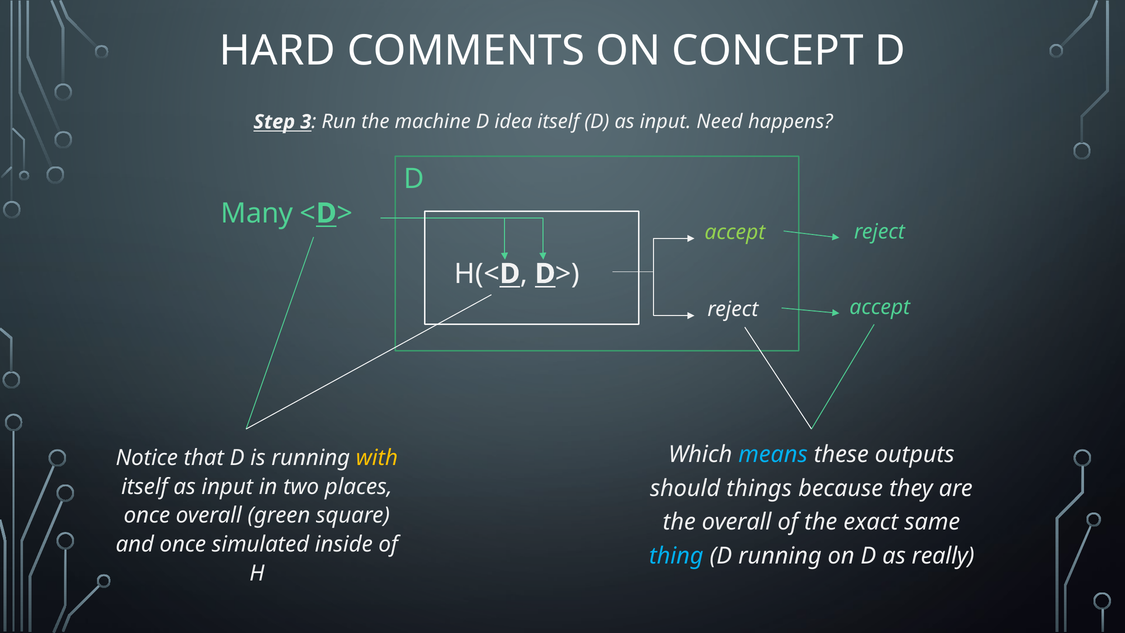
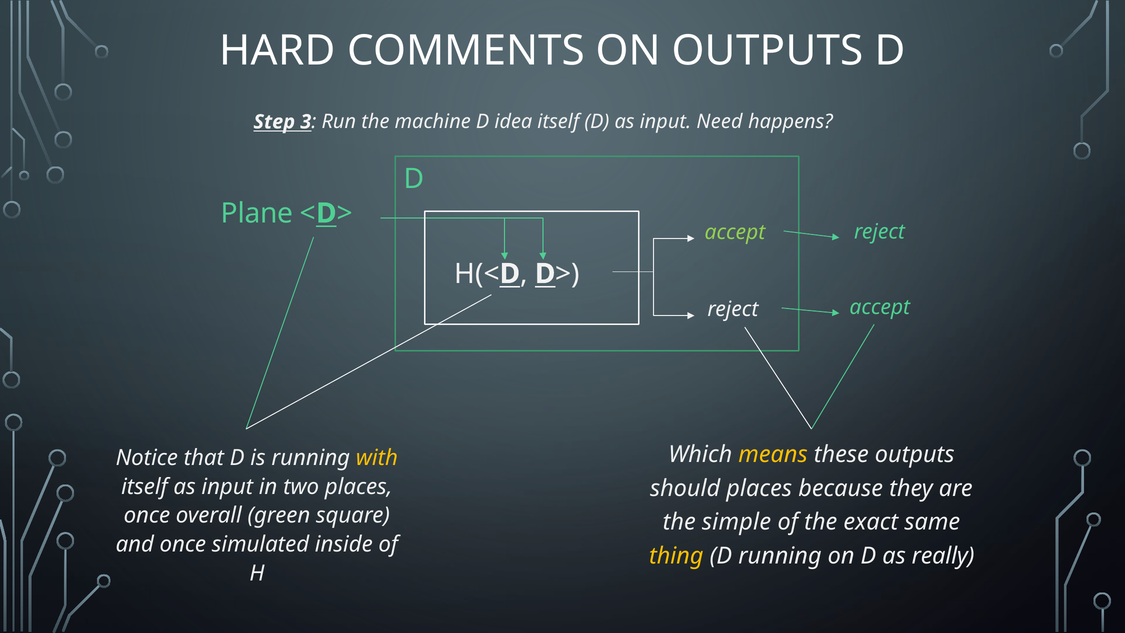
ON CONCEPT: CONCEPT -> OUTPUTS (768, 51)
Many: Many -> Plane (257, 213)
means colour: light blue -> yellow (773, 454)
should things: things -> places (759, 488)
the overall: overall -> simple (736, 522)
thing colour: light blue -> yellow (676, 556)
